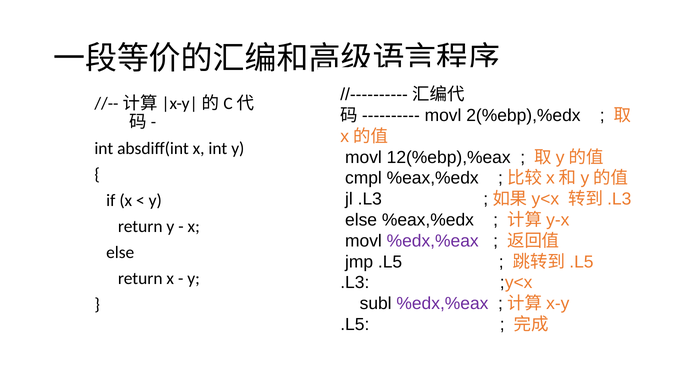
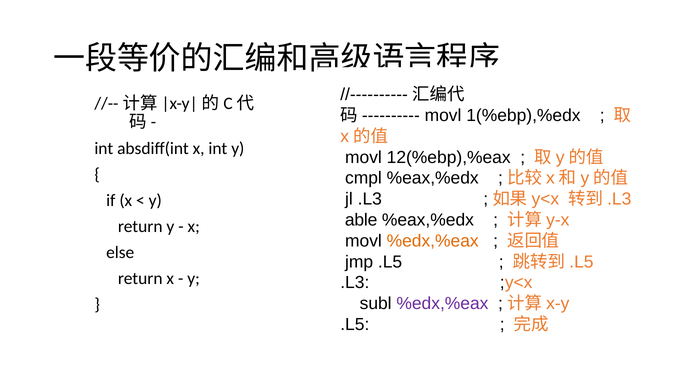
2(%ebp),%edx: 2(%ebp),%edx -> 1(%ebp),%edx (523, 115)
else: else -> able (361, 220)
%edx,%eax colour: purple -> orange (433, 241)
